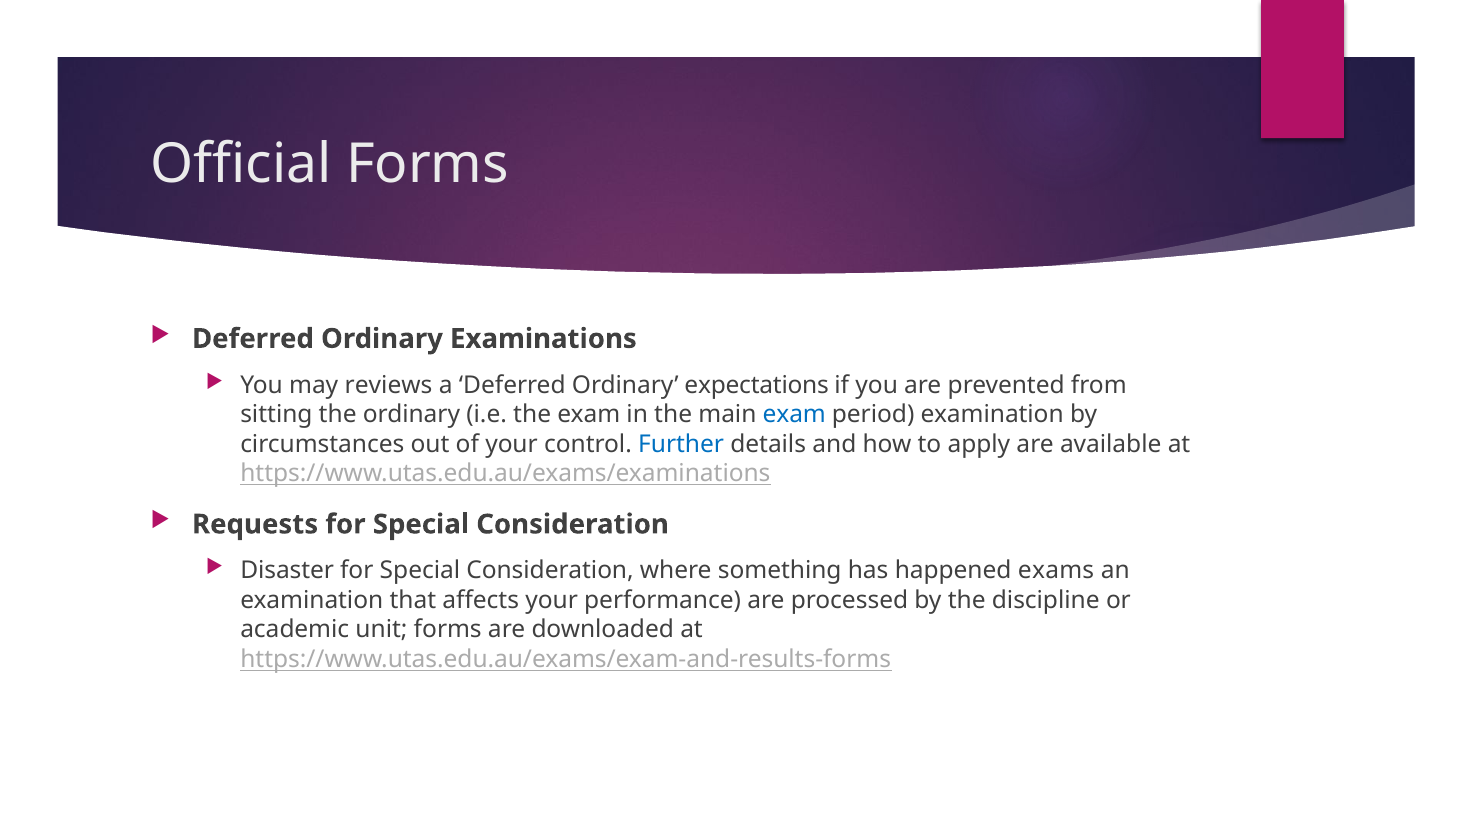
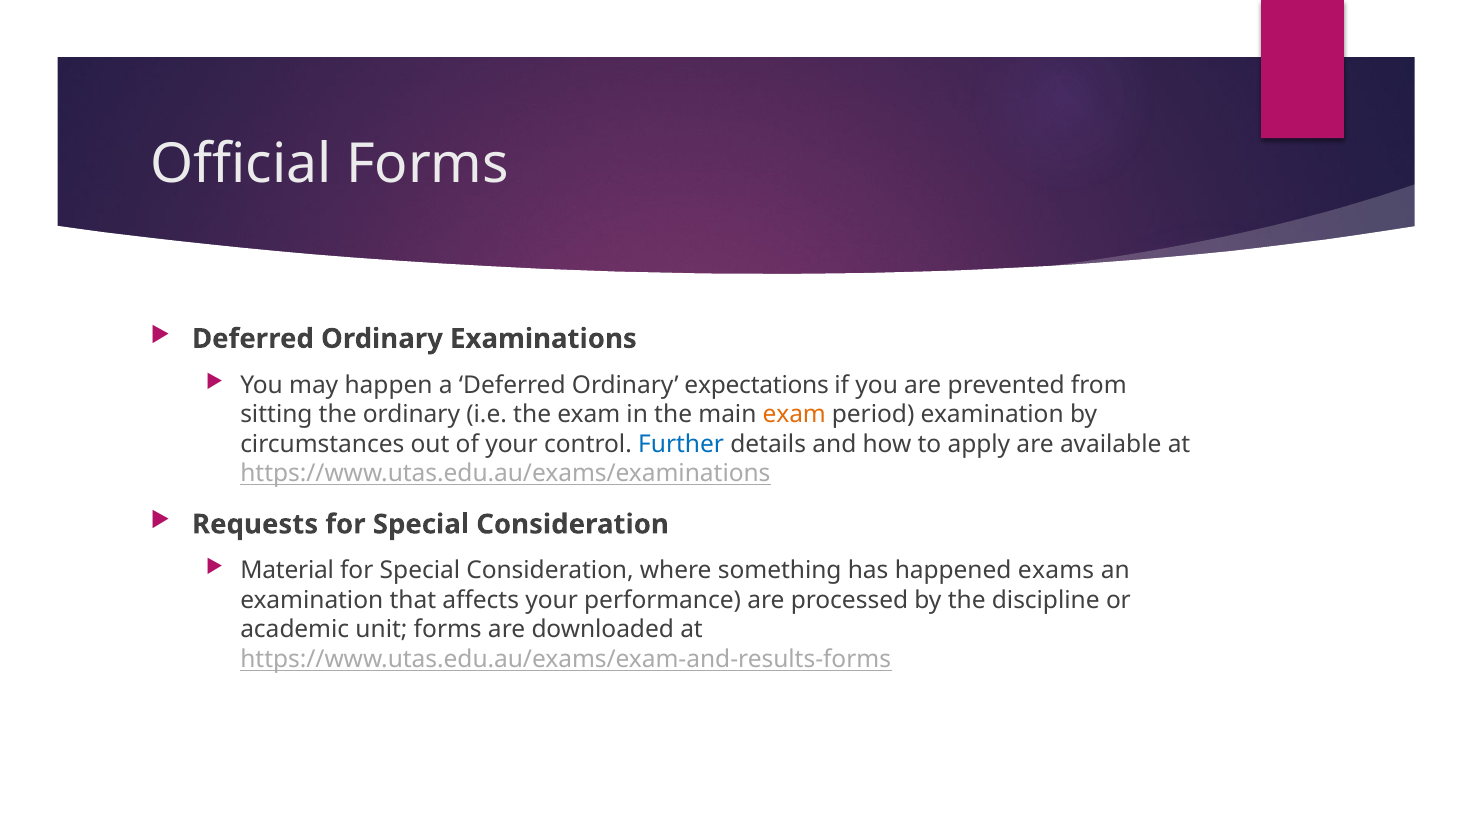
reviews: reviews -> happen (389, 385)
exam colour: blue -> orange (794, 414)
Disaster: Disaster -> Material (287, 571)
